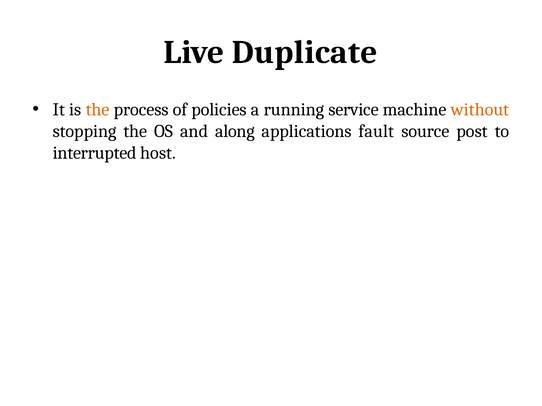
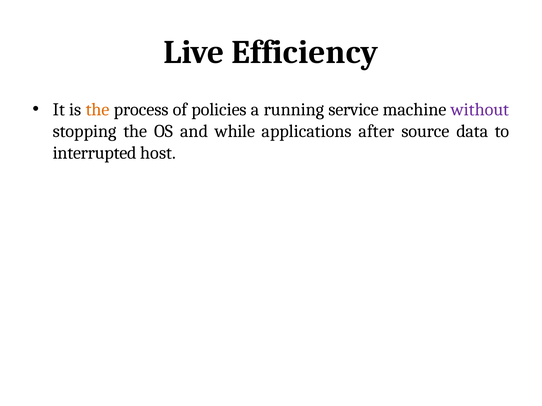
Duplicate: Duplicate -> Efficiency (305, 52)
without colour: orange -> purple (480, 110)
along: along -> while (235, 131)
fault: fault -> after (376, 131)
post: post -> data (472, 131)
